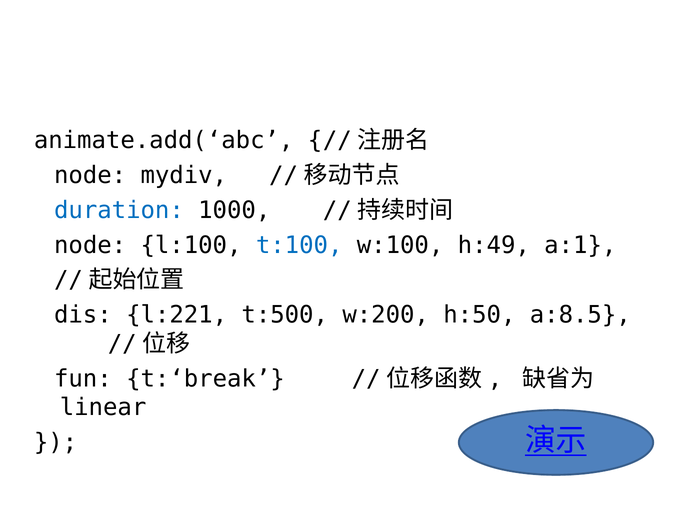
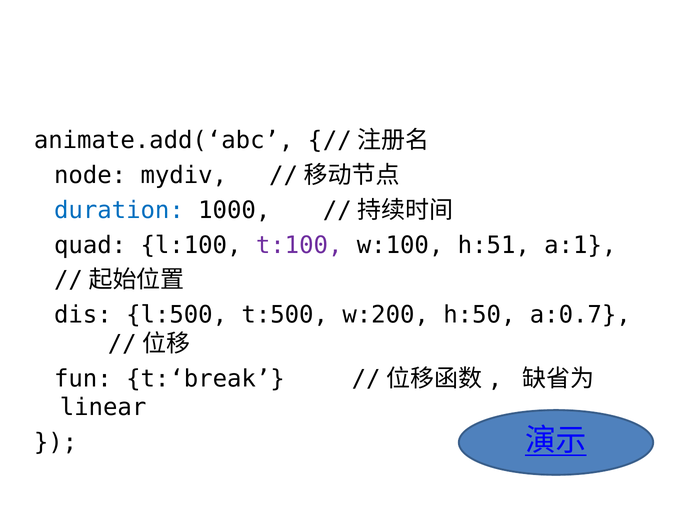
node: node -> quad (90, 245)
t:100 colour: blue -> purple (299, 245)
h:49: h:49 -> h:51 (494, 245)
l:221: l:221 -> l:500 (177, 315)
a:8.5: a:8.5 -> a:0.7 (580, 315)
